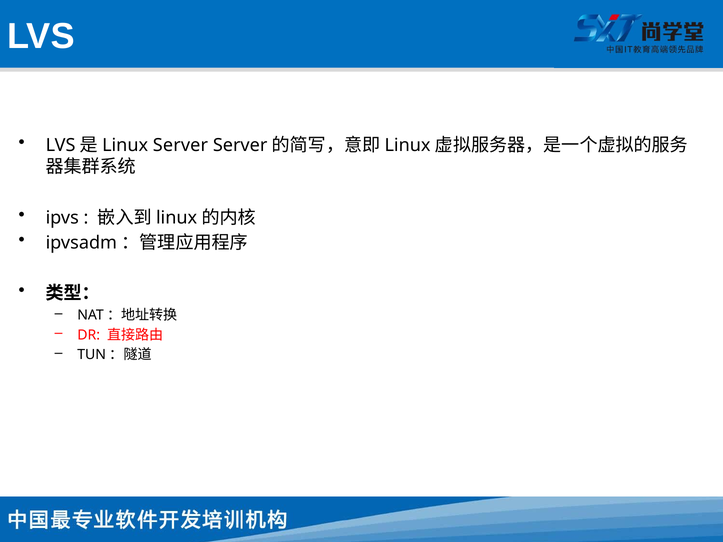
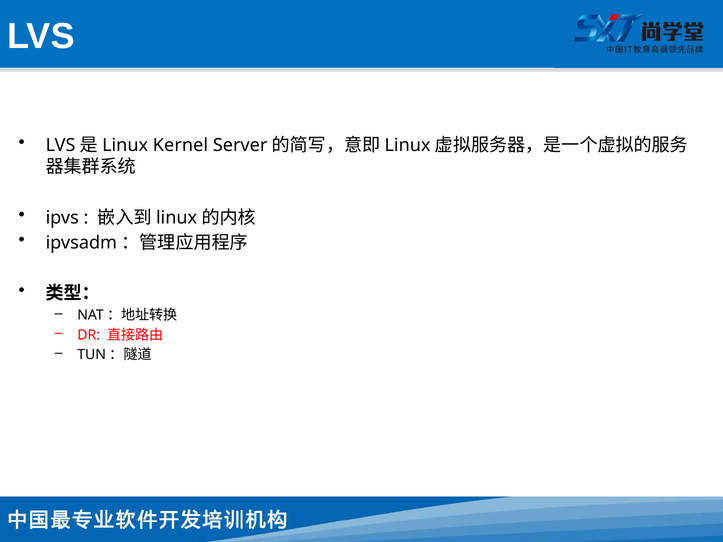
Server: Server -> Kernel (180, 145)
